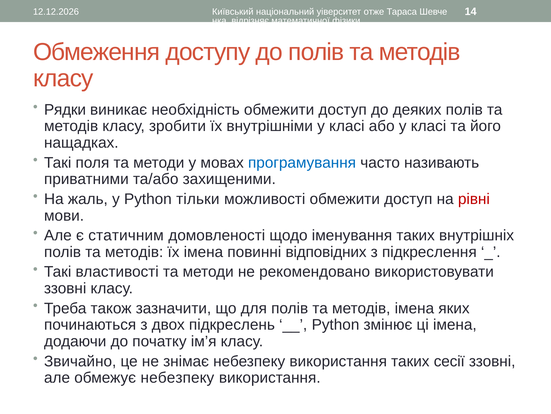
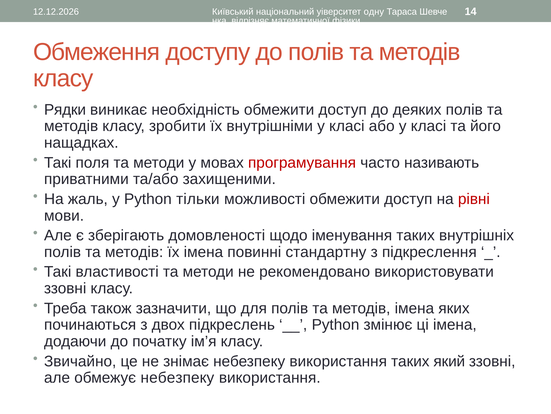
отже: отже -> одну (374, 12)
програмування colour: blue -> red (302, 162)
статичним: статичним -> зберігають (126, 235)
відповідних: відповідних -> стандартну (326, 252)
сесії: сесії -> який (449, 361)
